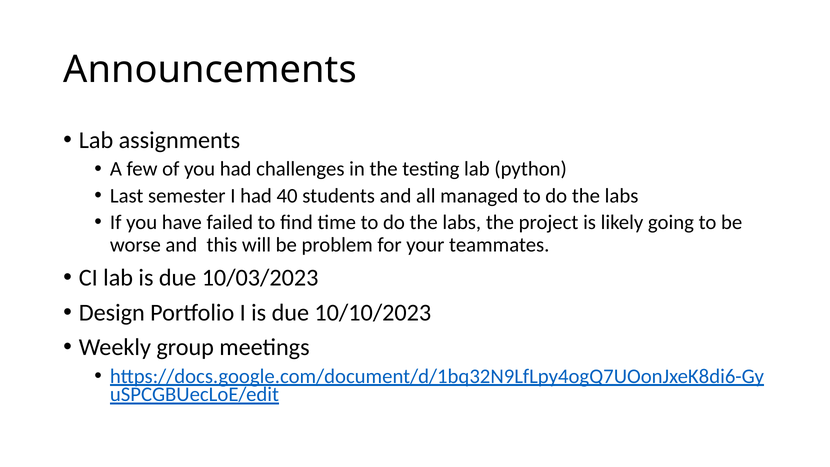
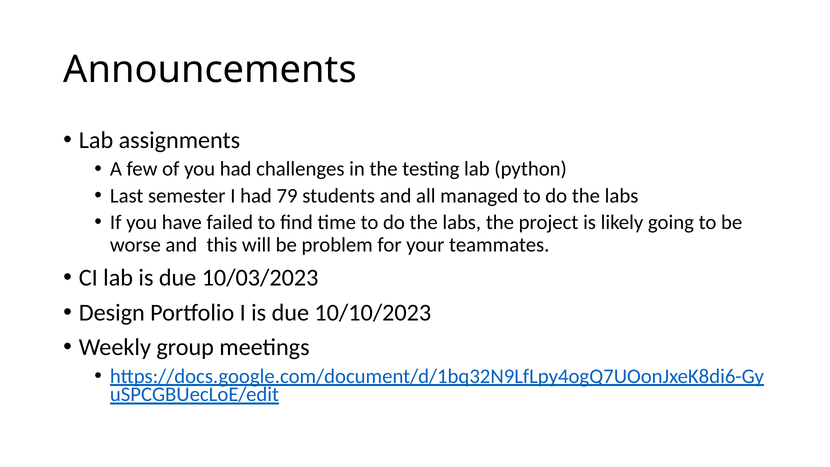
40: 40 -> 79 (287, 196)
